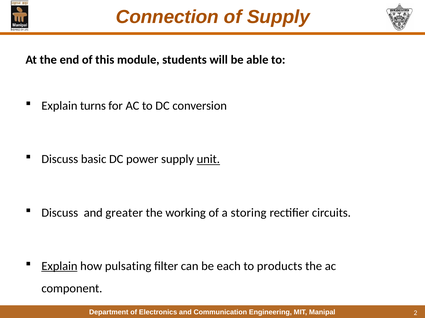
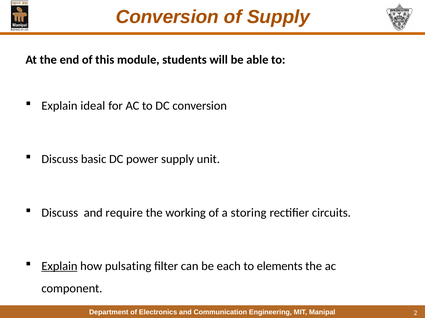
Connection: Connection -> Conversion (167, 17)
turns: turns -> ideal (93, 106)
unit underline: present -> none (208, 160)
greater: greater -> require (124, 213)
products: products -> elements (280, 267)
